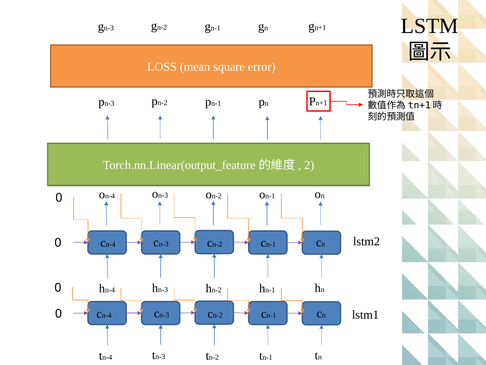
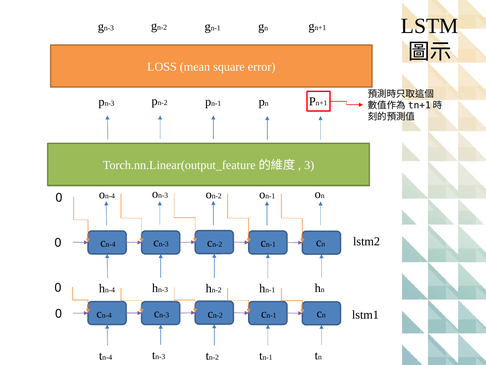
2: 2 -> 3 (309, 165)
